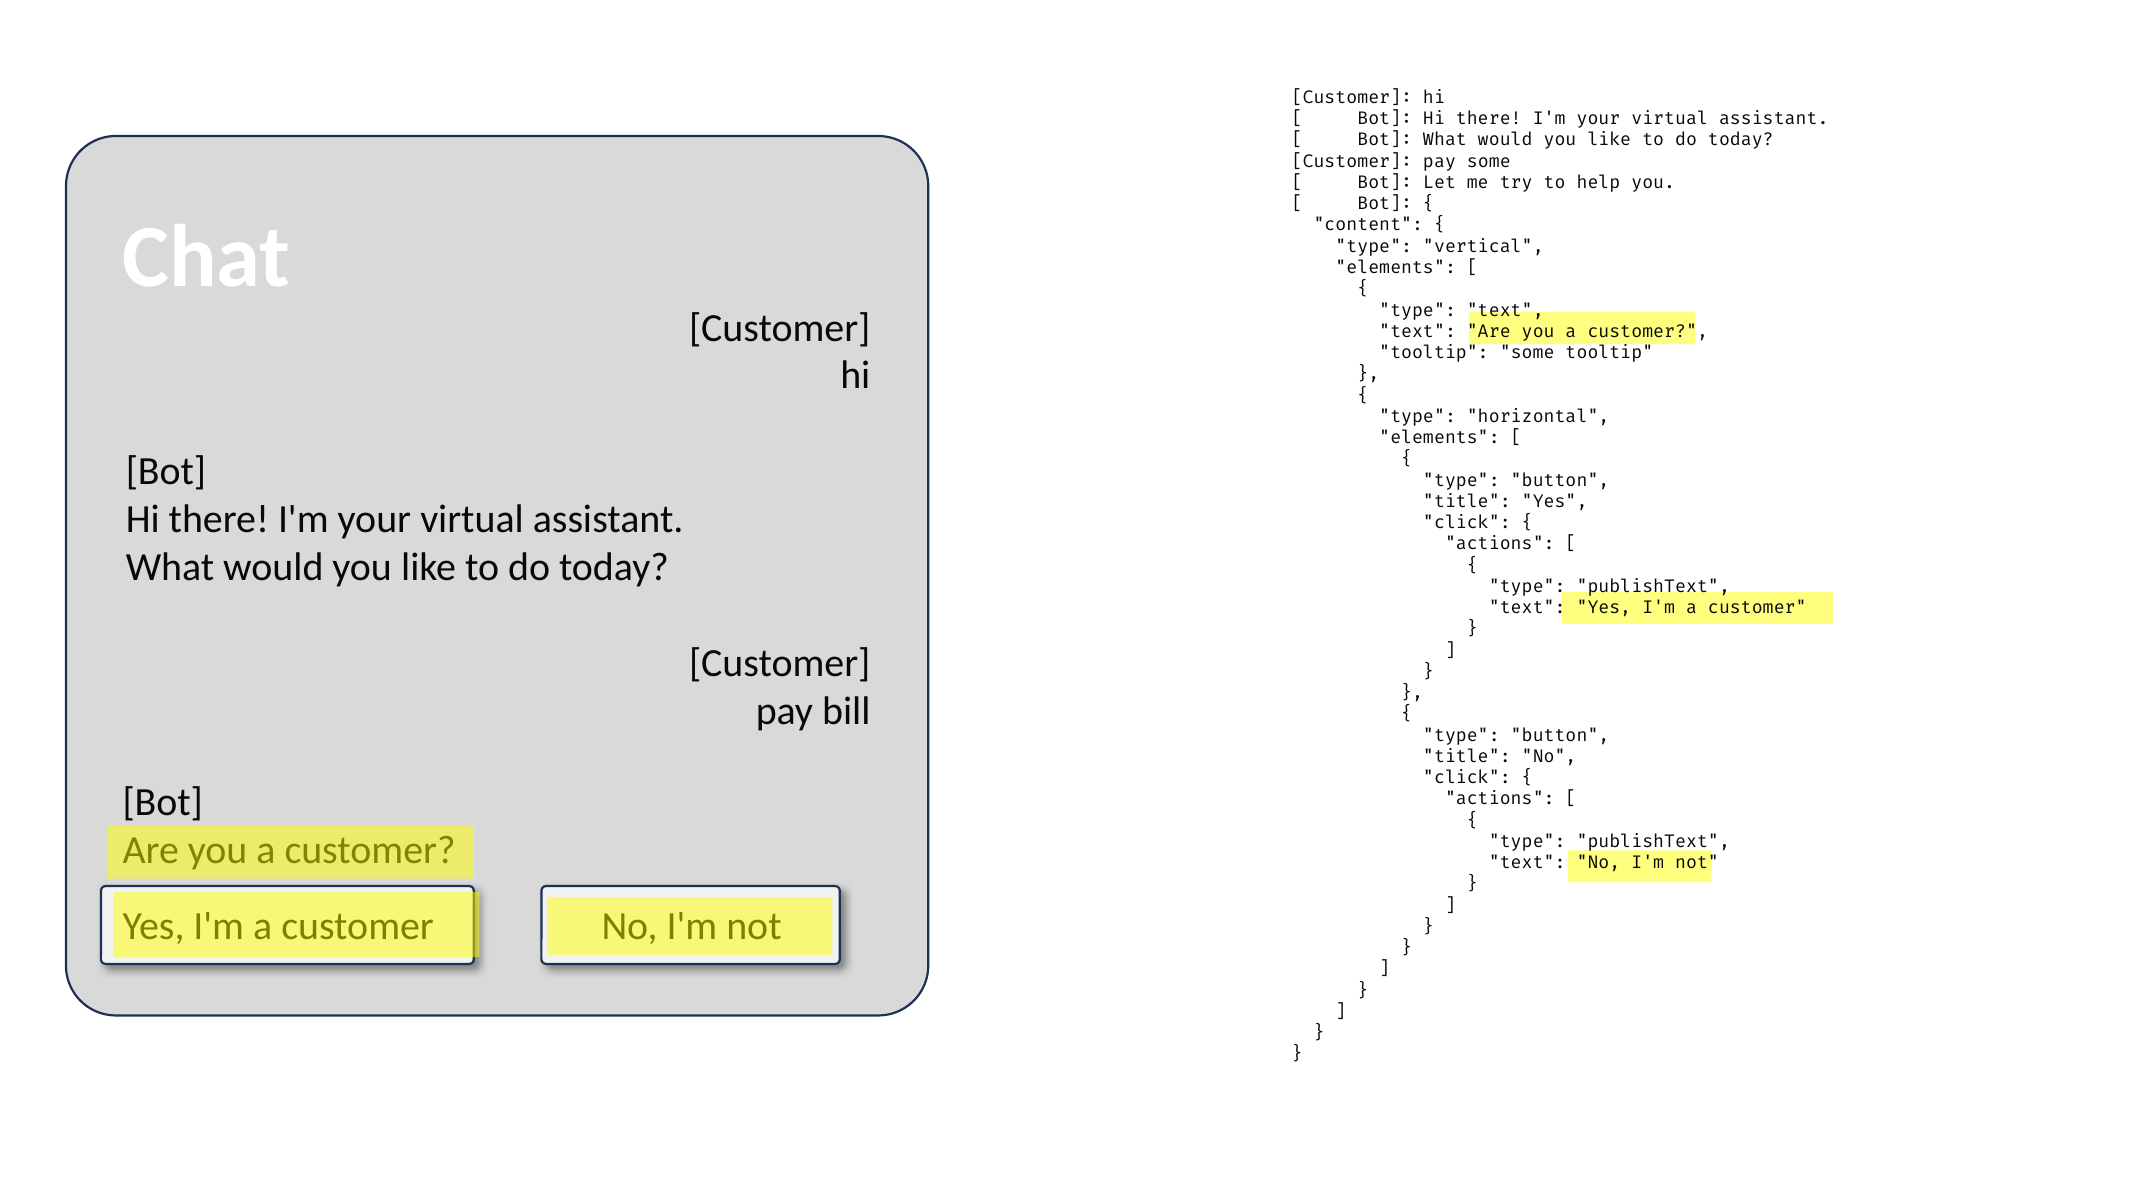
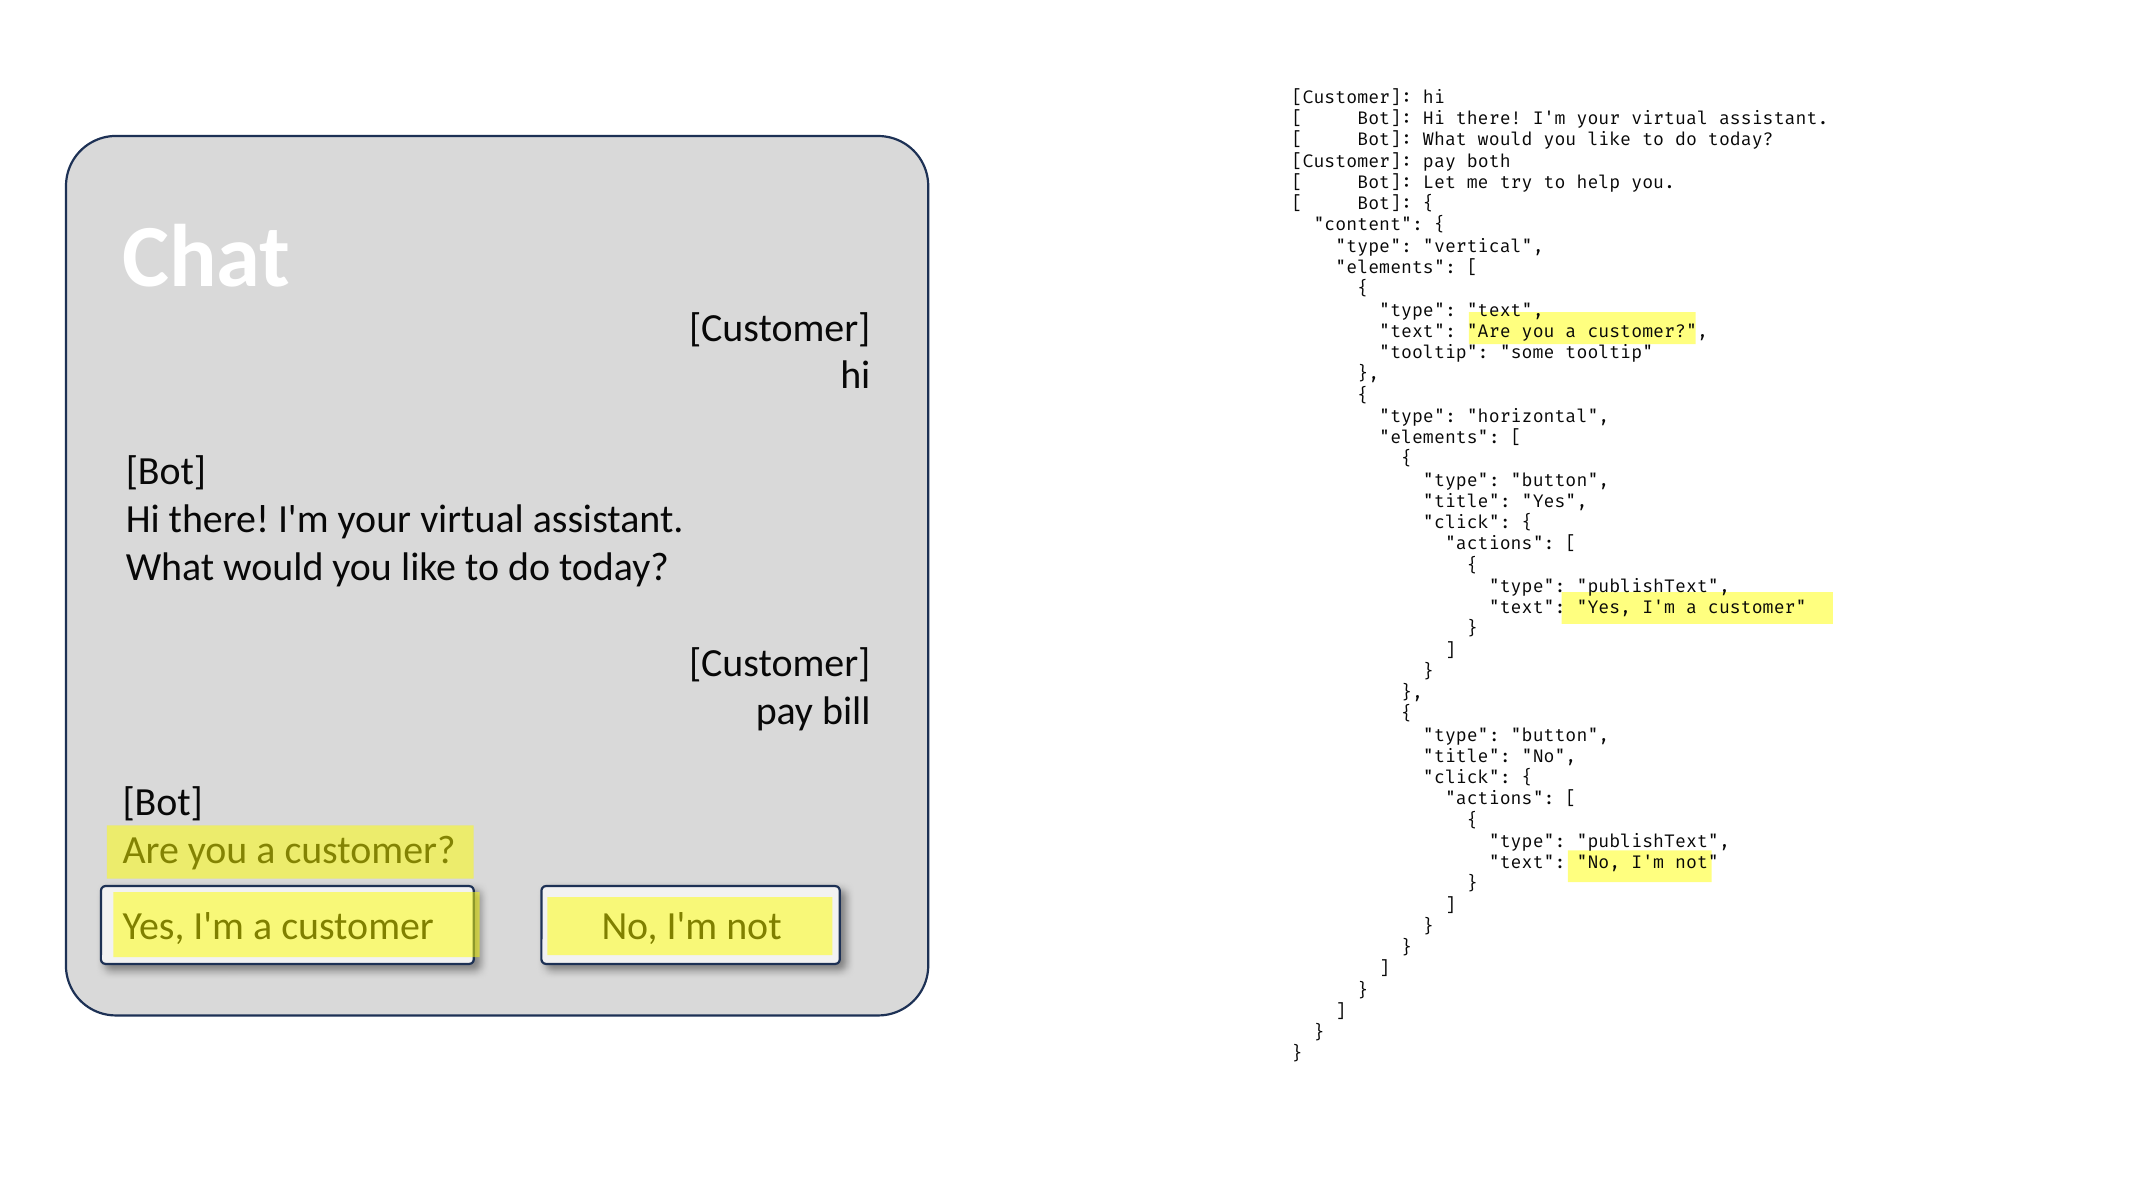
pay some: some -> both (1489, 161)
